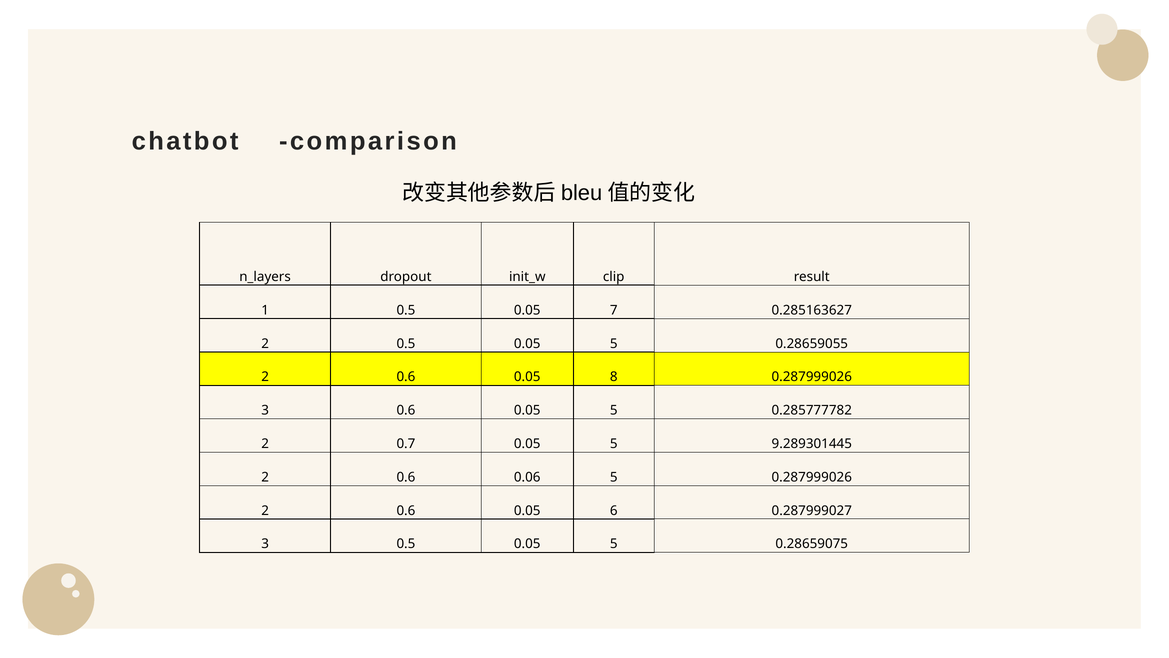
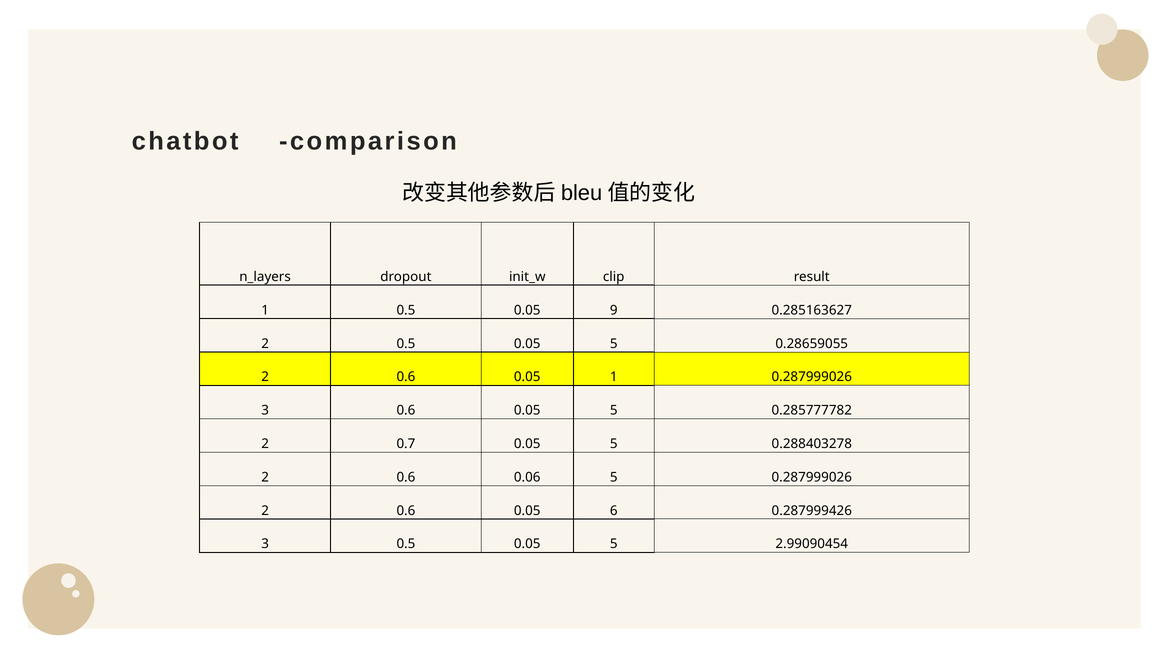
7: 7 -> 9 (614, 310)
0.05 8: 8 -> 1 (614, 377)
9.289301445: 9.289301445 -> 0.288403278 (812, 444)
0.287999027: 0.287999027 -> 0.287999426 (812, 510)
0.28659075: 0.28659075 -> 2.99090454 (812, 544)
